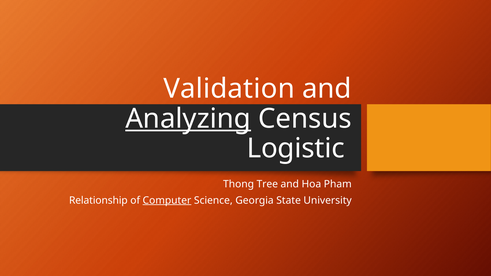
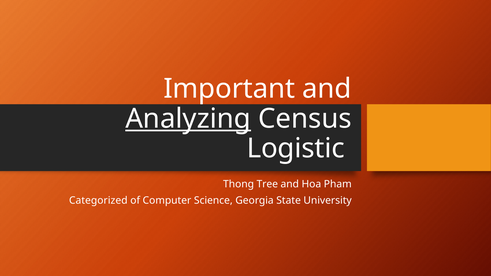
Validation: Validation -> Important (229, 89)
Relationship: Relationship -> Categorized (98, 200)
Computer underline: present -> none (167, 200)
